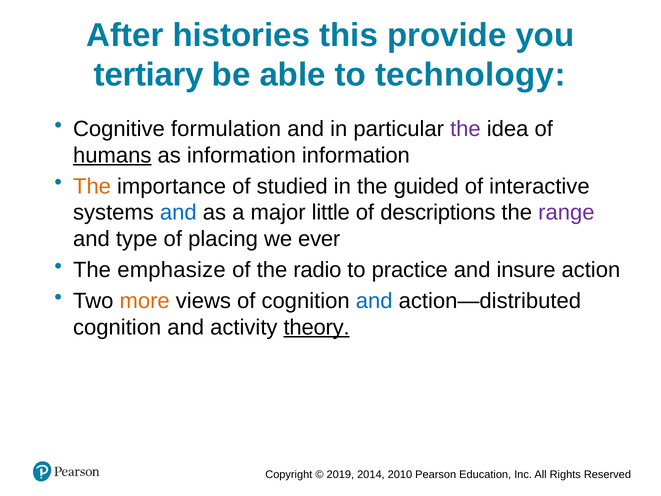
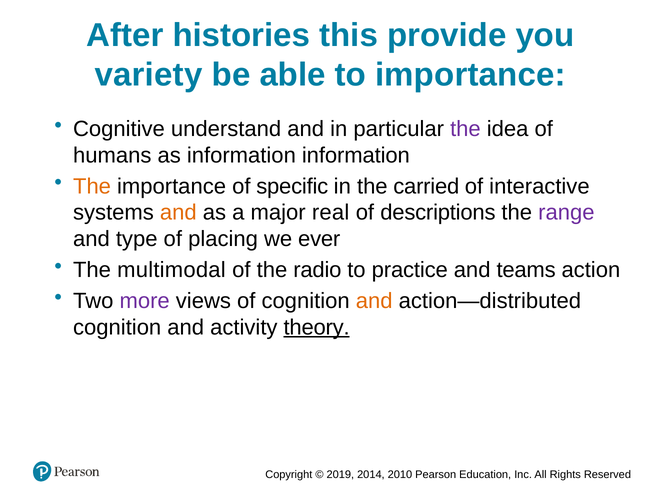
tertiary: tertiary -> variety (149, 75)
to technology: technology -> importance (470, 75)
formulation: formulation -> understand (226, 129)
humans underline: present -> none (112, 155)
studied: studied -> specific (292, 186)
guided: guided -> carried (426, 186)
and colour: blue -> orange (178, 213)
little: little -> real (331, 213)
emphasize: emphasize -> multimodal (171, 270)
insure: insure -> teams (526, 270)
more colour: orange -> purple (145, 301)
and colour: blue -> orange (374, 301)
